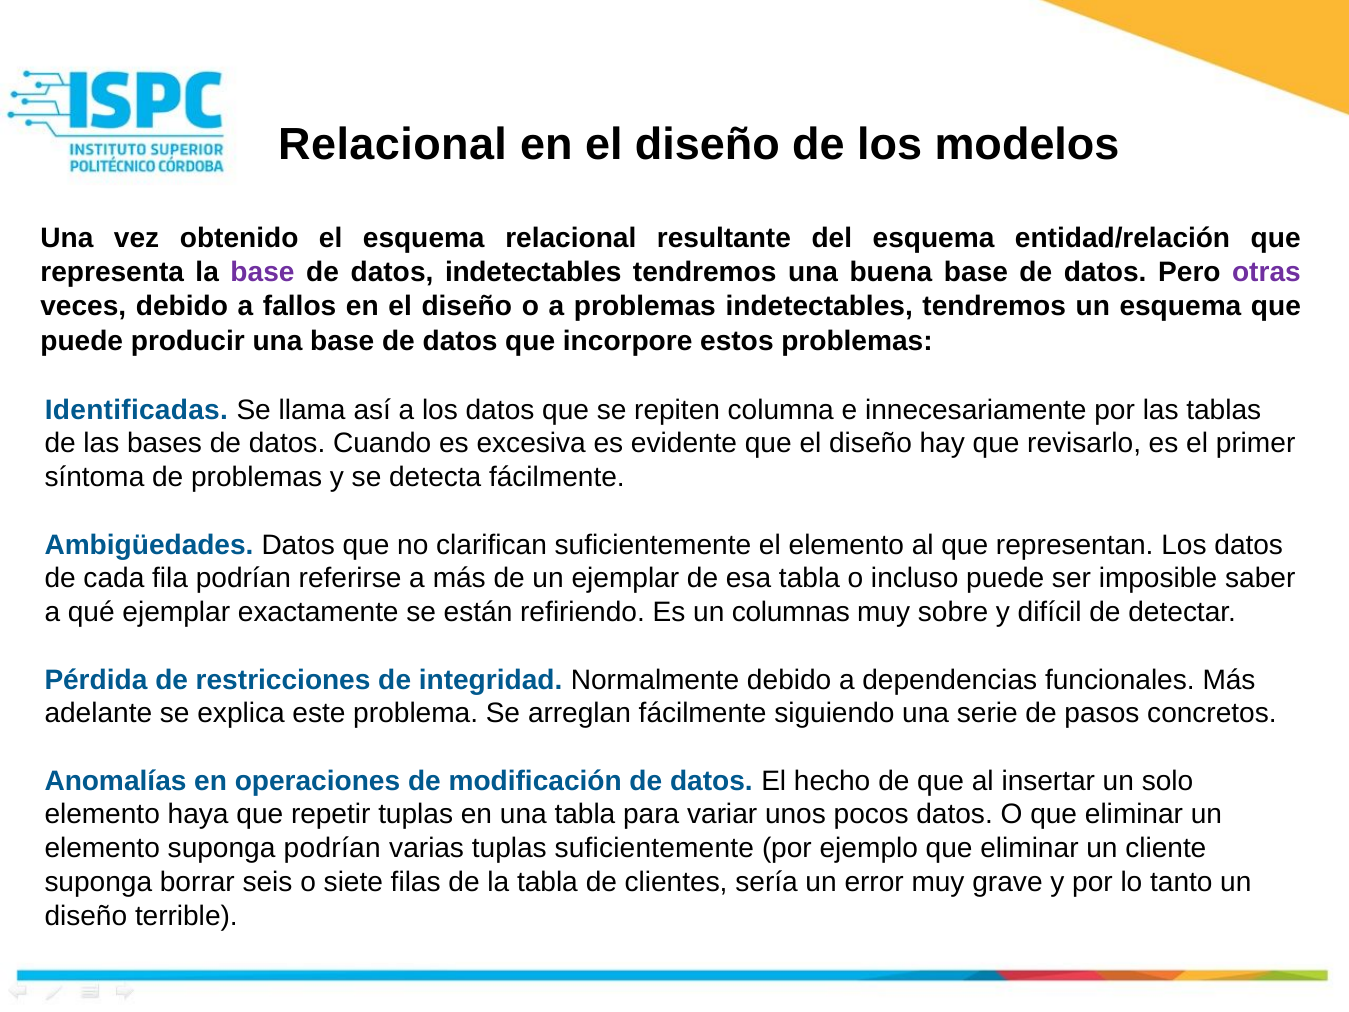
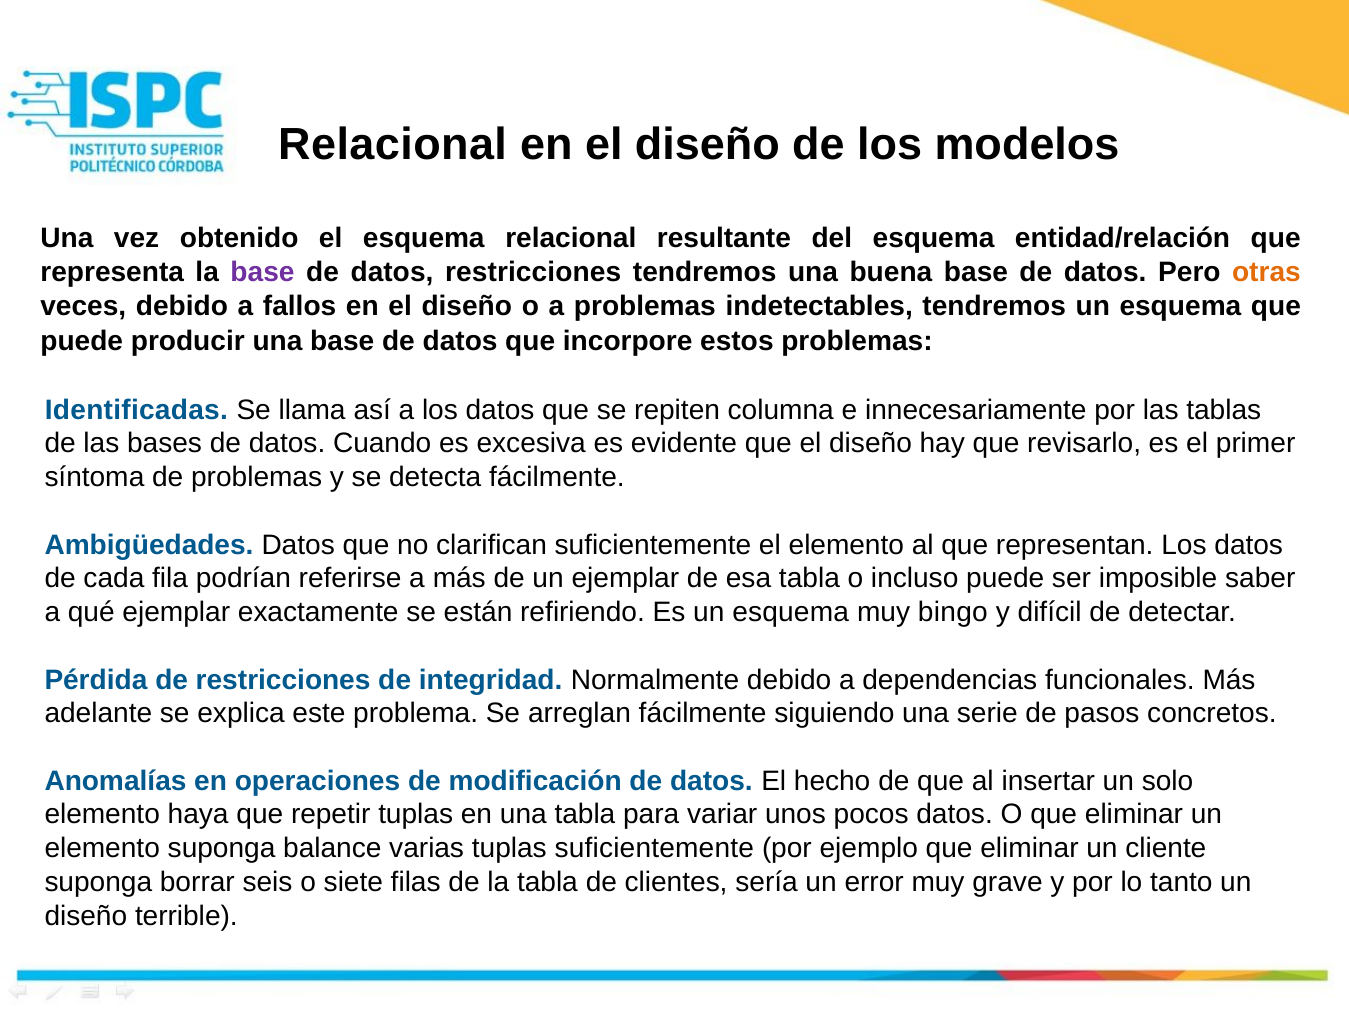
datos indetectables: indetectables -> restricciones (533, 272)
otras colour: purple -> orange (1266, 272)
Es un columnas: columnas -> esquema (791, 612)
sobre: sobre -> bingo (953, 612)
suponga podrían: podrían -> balance (332, 848)
